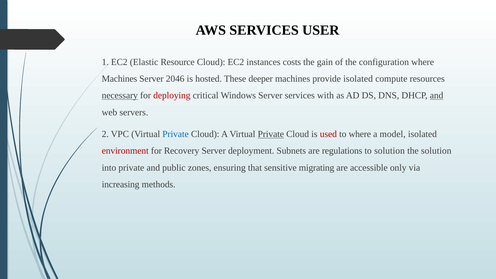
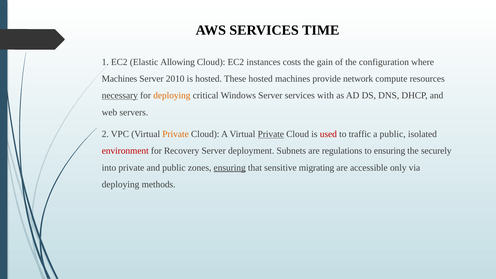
USER: USER -> TIME (321, 30)
Resource: Resource -> Allowing (178, 62)
2046: 2046 -> 2010 (175, 79)
These deeper: deeper -> hosted (261, 79)
provide isolated: isolated -> network (358, 79)
deploying colour: red -> orange (172, 96)
and underline: present -> none (437, 96)
Private colour: blue -> orange (176, 134)
to where: where -> traffic (360, 134)
a model: model -> public (393, 134)
to solution: solution -> ensuring (390, 151)
the solution: solution -> securely (436, 151)
ensuring underline: none -> present (230, 168)
increasing: increasing -> deploying (121, 184)
